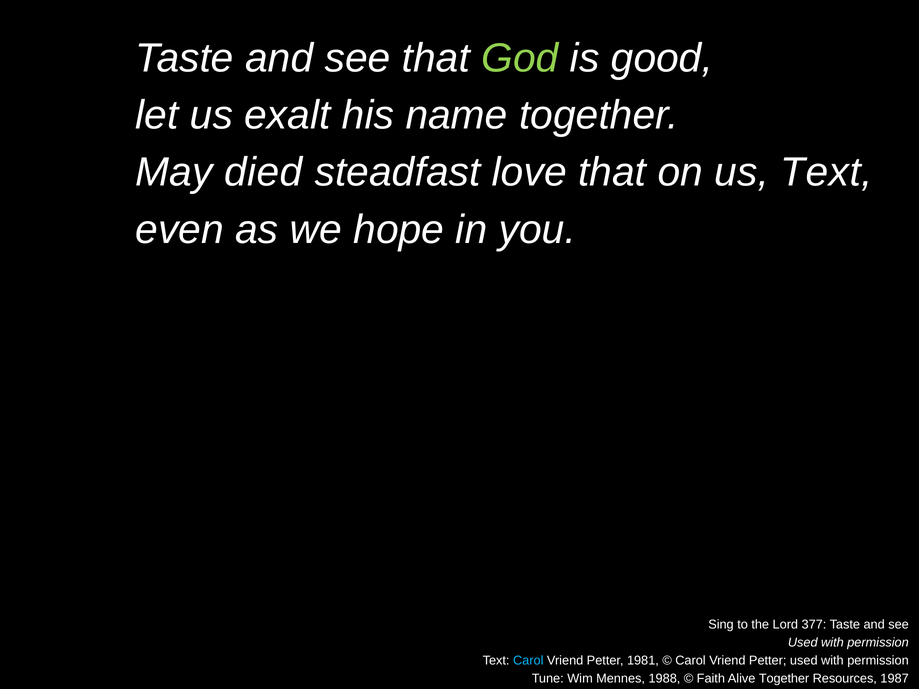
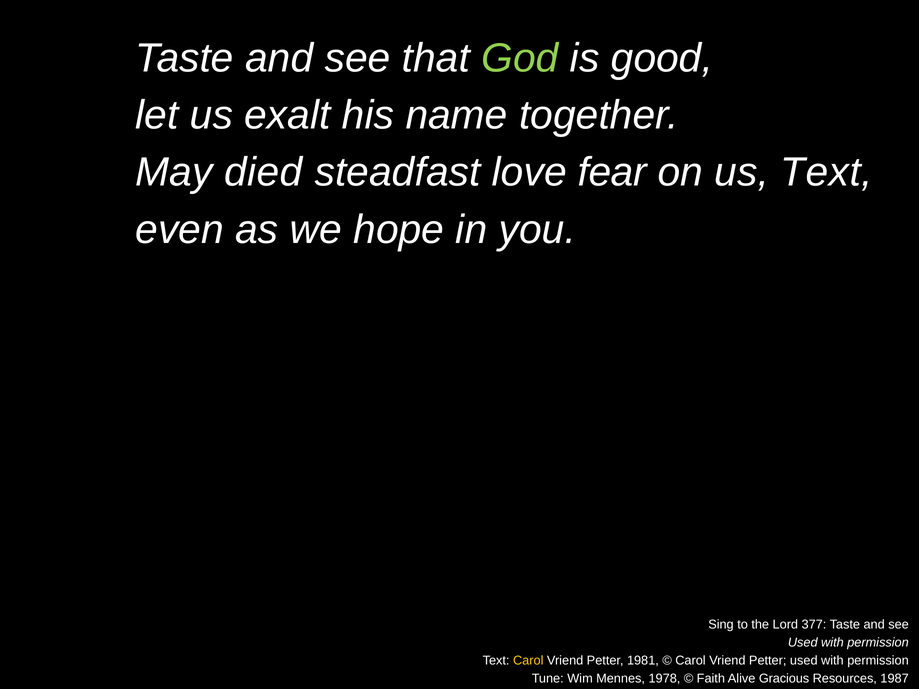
love that: that -> fear (612, 173)
Carol colour: light blue -> yellow (528, 661)
1988: 1988 -> 1978 (664, 679)
Alive Together: Together -> Gracious (784, 679)
